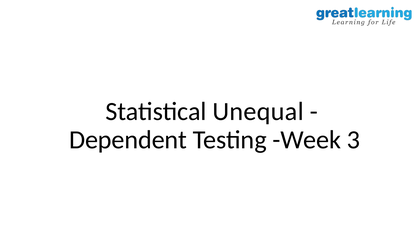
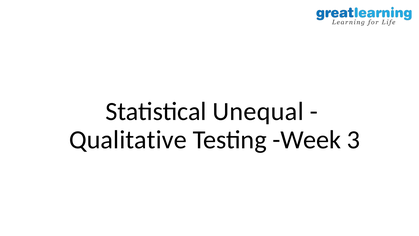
Dependent: Dependent -> Qualitative (128, 140)
